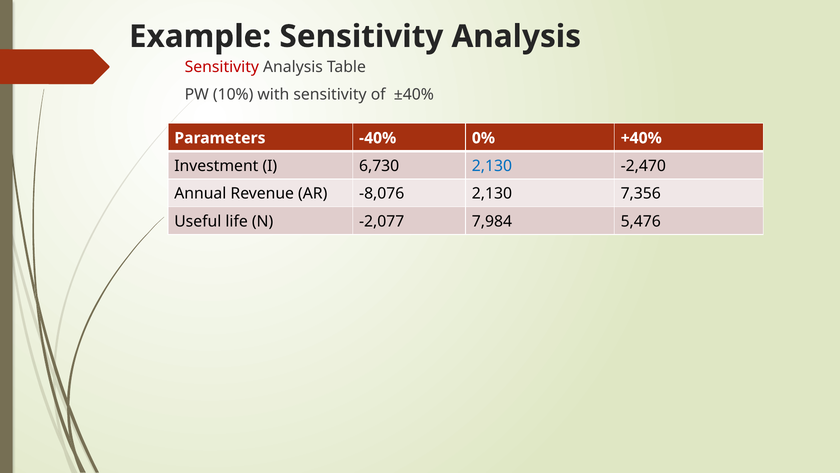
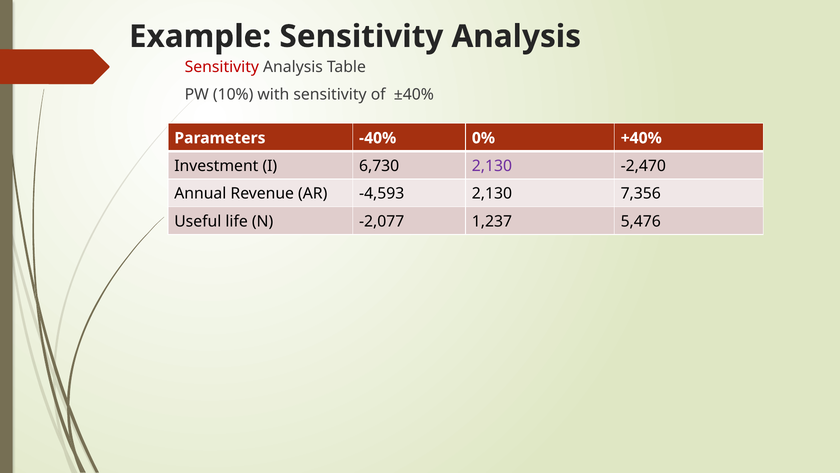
2,130 colour: blue -> purple (492, 166)
-8,076: -8,076 -> -4,593 (382, 193)
7,984: 7,984 -> 1,237 (492, 221)
